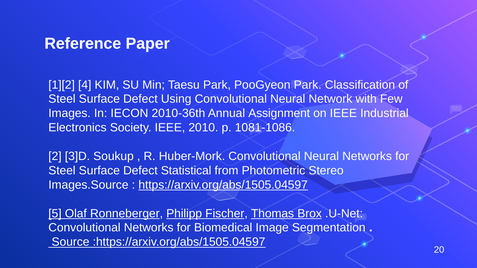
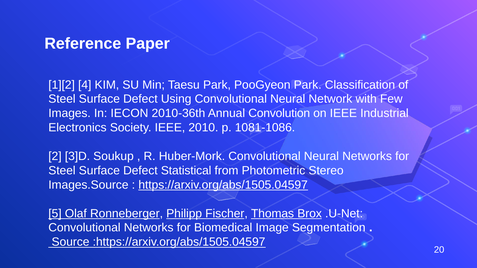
Assignment: Assignment -> Convolution (279, 113)
